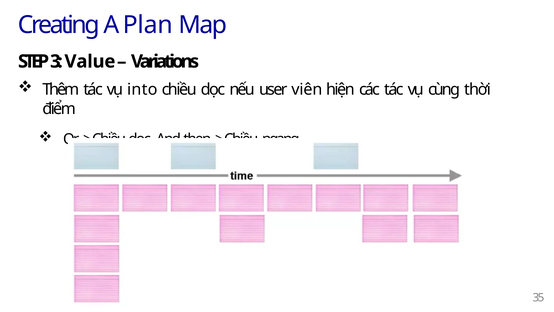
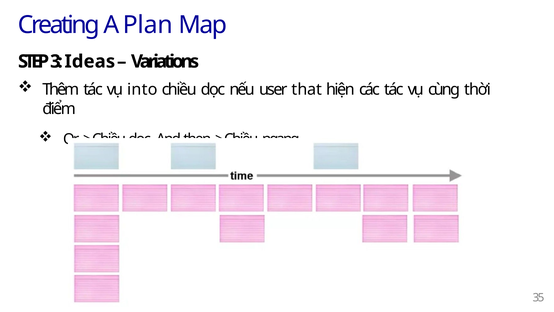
Value: Value -> Ideas (90, 61)
viên: viên -> that (307, 89)
